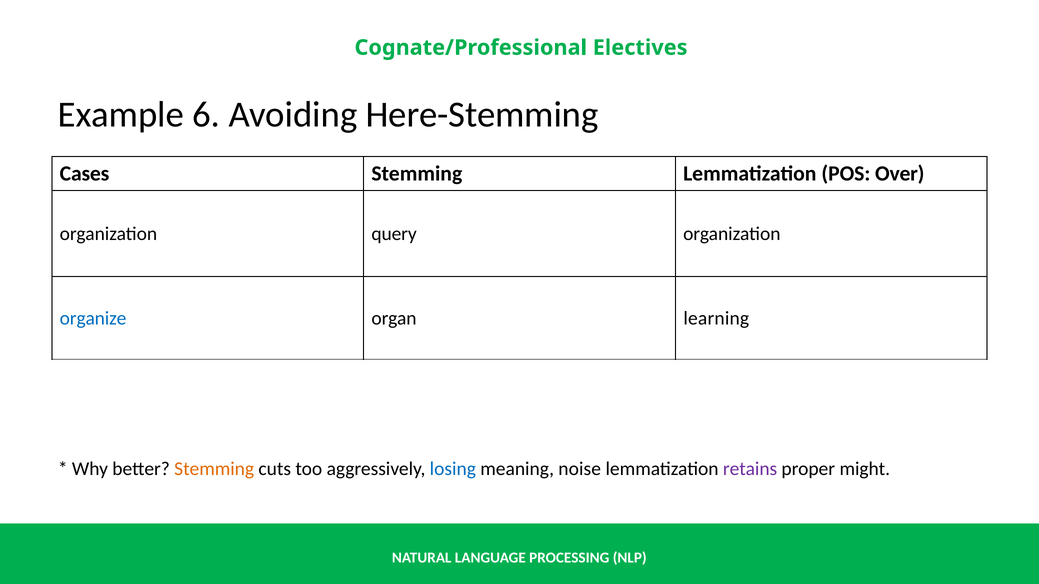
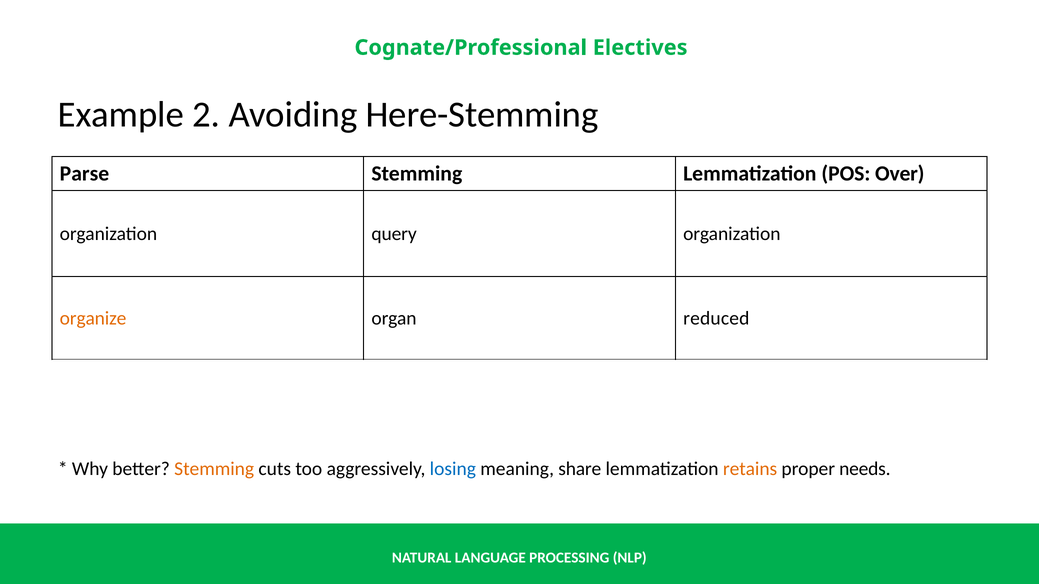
6: 6 -> 2 (206, 115)
Cases: Cases -> Parse (84, 174)
organize colour: blue -> orange (93, 318)
learning: learning -> reduced (716, 318)
noise: noise -> share (580, 469)
retains colour: purple -> orange (750, 469)
might: might -> needs (865, 469)
